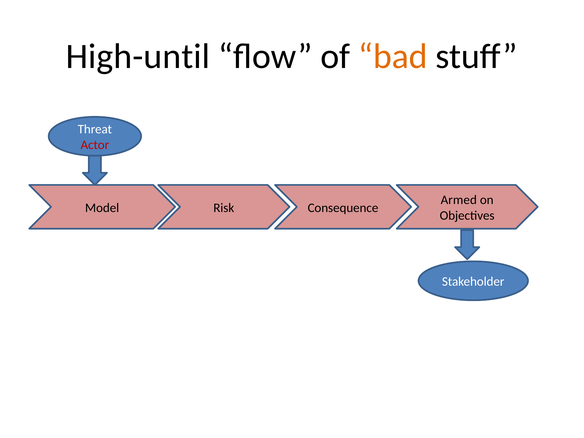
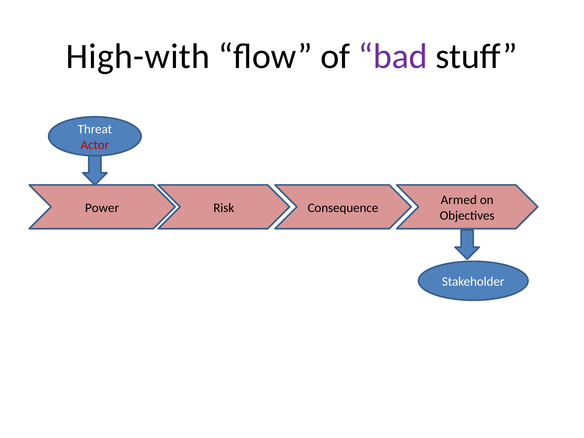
High-until: High-until -> High-with (138, 57)
bad colour: orange -> purple (393, 57)
Model: Model -> Power (102, 208)
